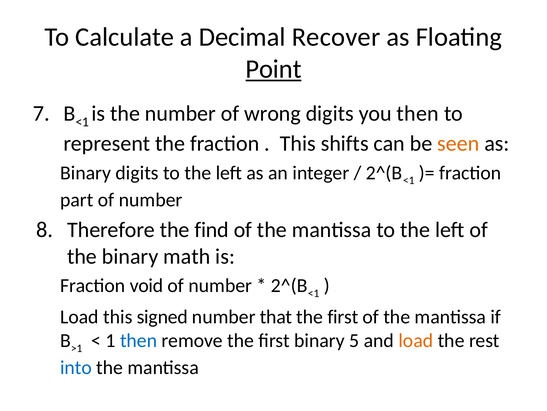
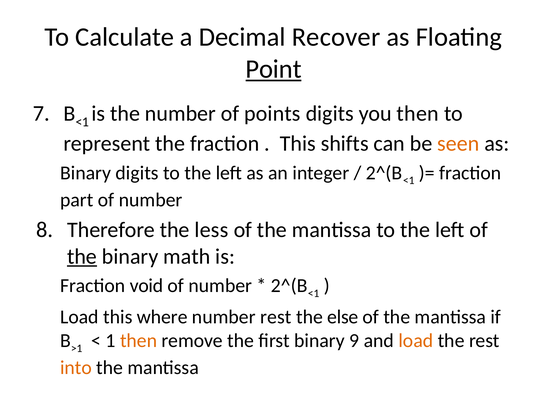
wrong: wrong -> points (272, 113)
find: find -> less (211, 230)
the underline: none -> present (82, 256)
signed: signed -> where (162, 316)
number that: that -> rest (276, 316)
first: first -> else (343, 316)
then colour: blue -> orange (139, 340)
5: 5 -> 9 (354, 340)
into colour: blue -> orange (76, 367)
